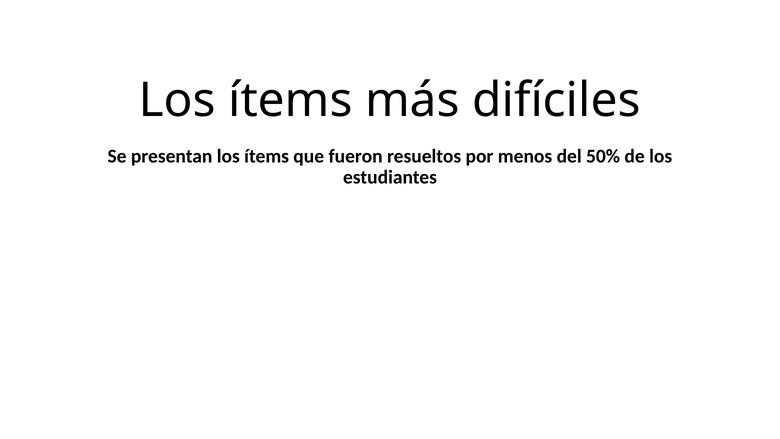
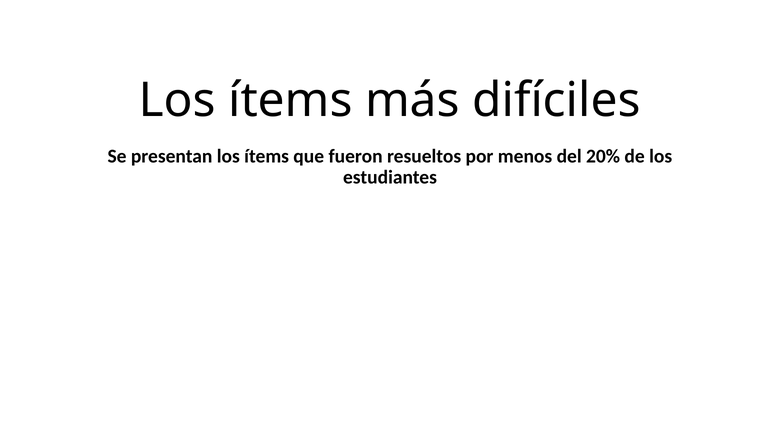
50%: 50% -> 20% (603, 156)
